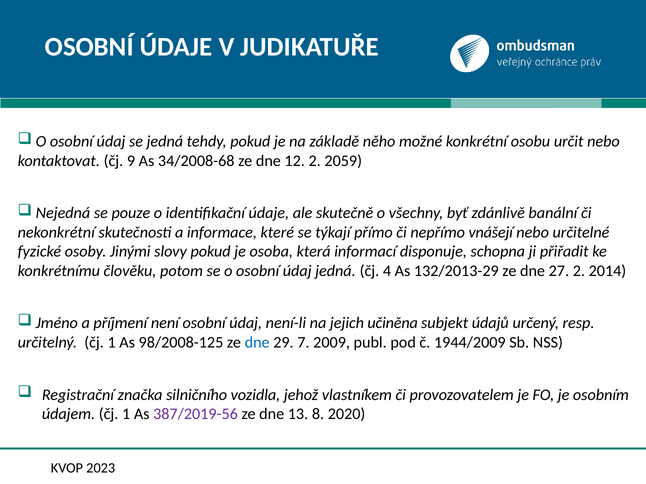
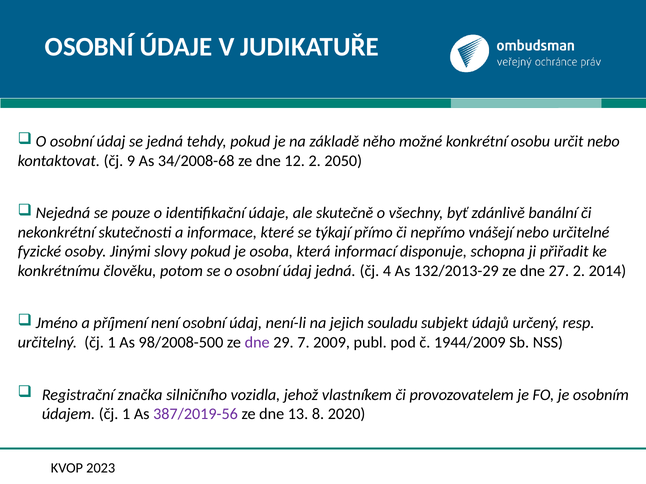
2059: 2059 -> 2050 (343, 161)
učiněna: učiněna -> souladu (393, 323)
98/2008-125: 98/2008-125 -> 98/2008-500 (181, 343)
dne colour: blue -> purple (257, 343)
